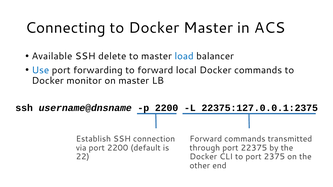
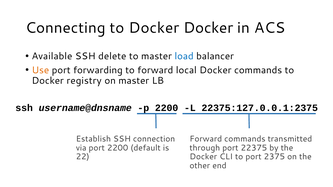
Docker Master: Master -> Docker (208, 28)
Use colour: blue -> orange (40, 70)
monitor: monitor -> registry (84, 81)
